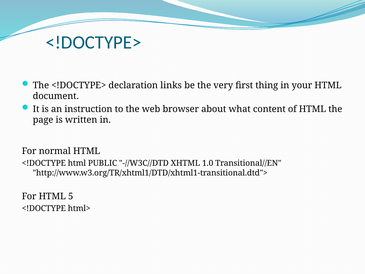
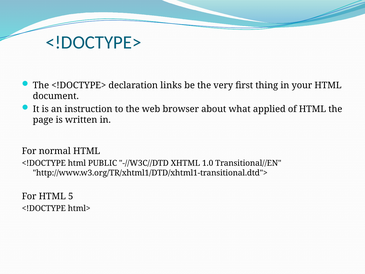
content: content -> applied (269, 109)
